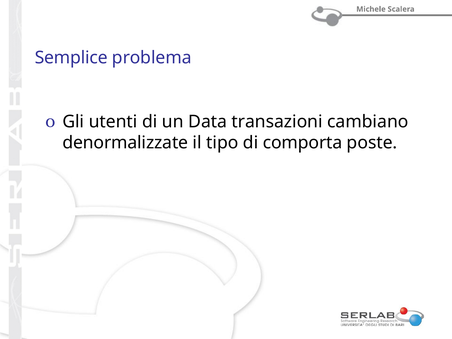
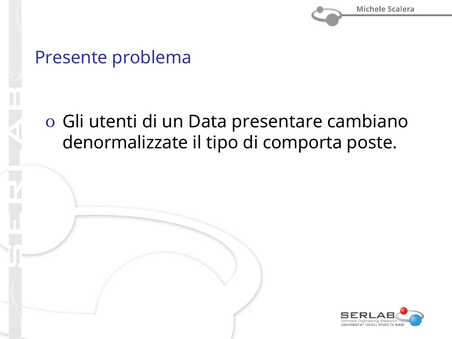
Semplice: Semplice -> Presente (71, 58)
transazioni: transazioni -> presentare (277, 122)
